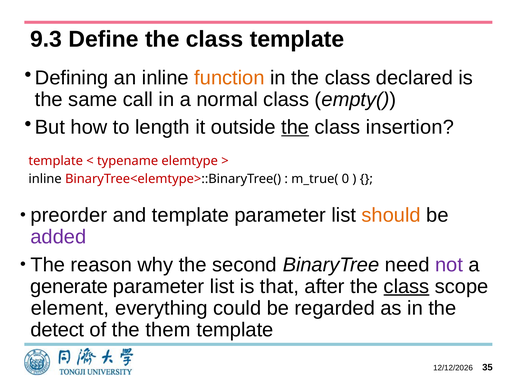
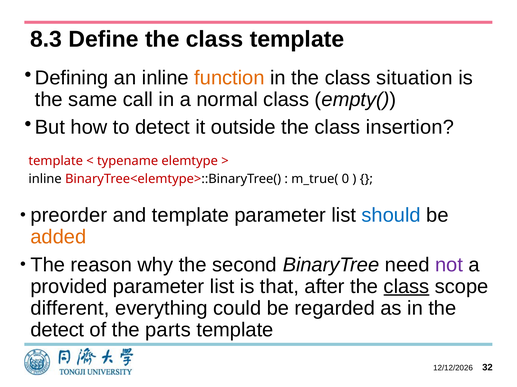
9.3: 9.3 -> 8.3 (46, 39)
declared: declared -> situation (414, 78)
to length: length -> detect (162, 127)
the underline: present -> none (295, 127)
should colour: orange -> blue (391, 216)
added colour: purple -> orange (58, 237)
generate: generate -> provided (69, 287)
element: element -> different (70, 309)
them: them -> parts (168, 330)
35: 35 -> 32 (487, 368)
